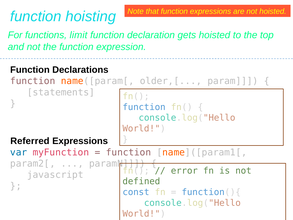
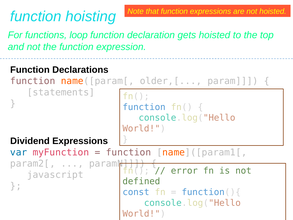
limit: limit -> loop (79, 35)
Referred: Referred -> Dividend (30, 141)
